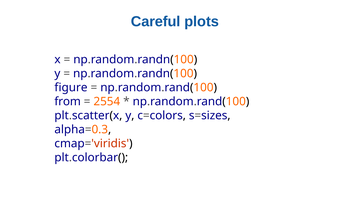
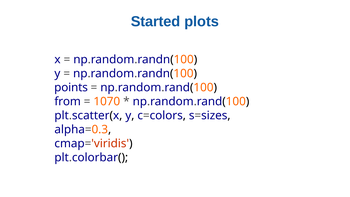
Careful: Careful -> Started (156, 22)
figure: figure -> points (71, 88)
2554: 2554 -> 1070 (107, 102)
